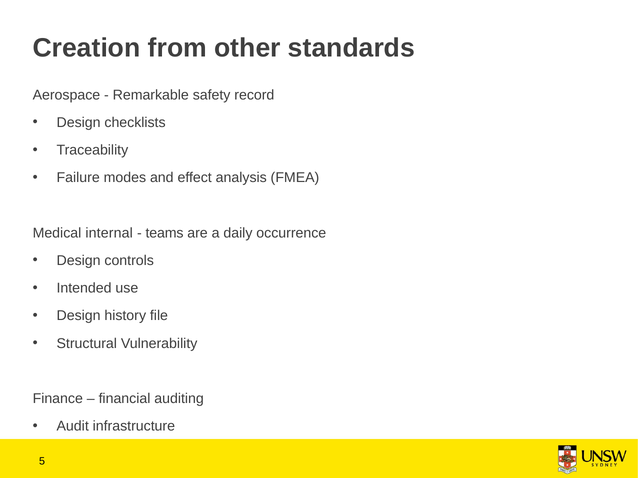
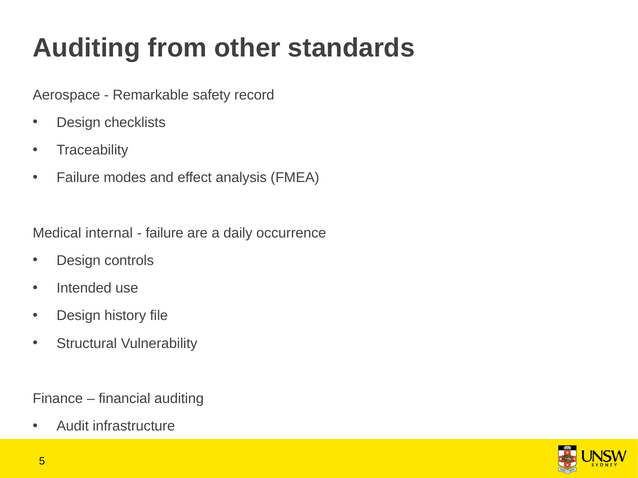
Creation: Creation -> Auditing (87, 48)
teams: teams -> failure (165, 233)
